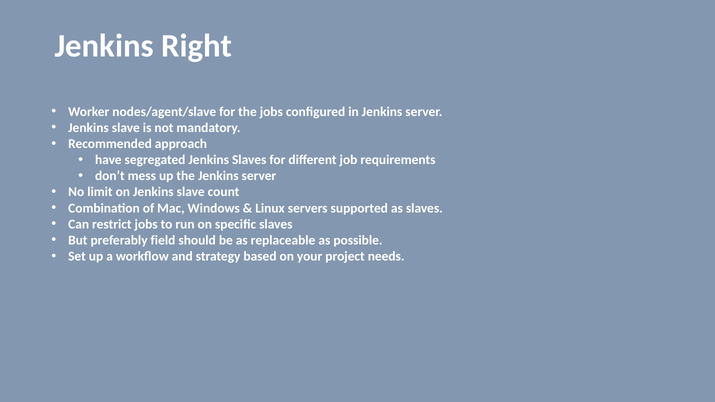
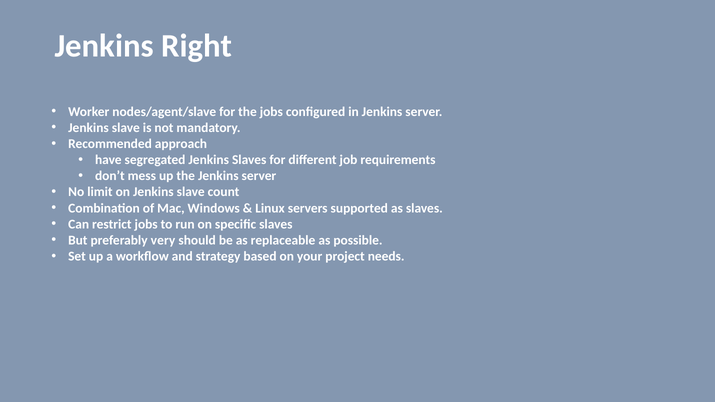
field: field -> very (163, 240)
